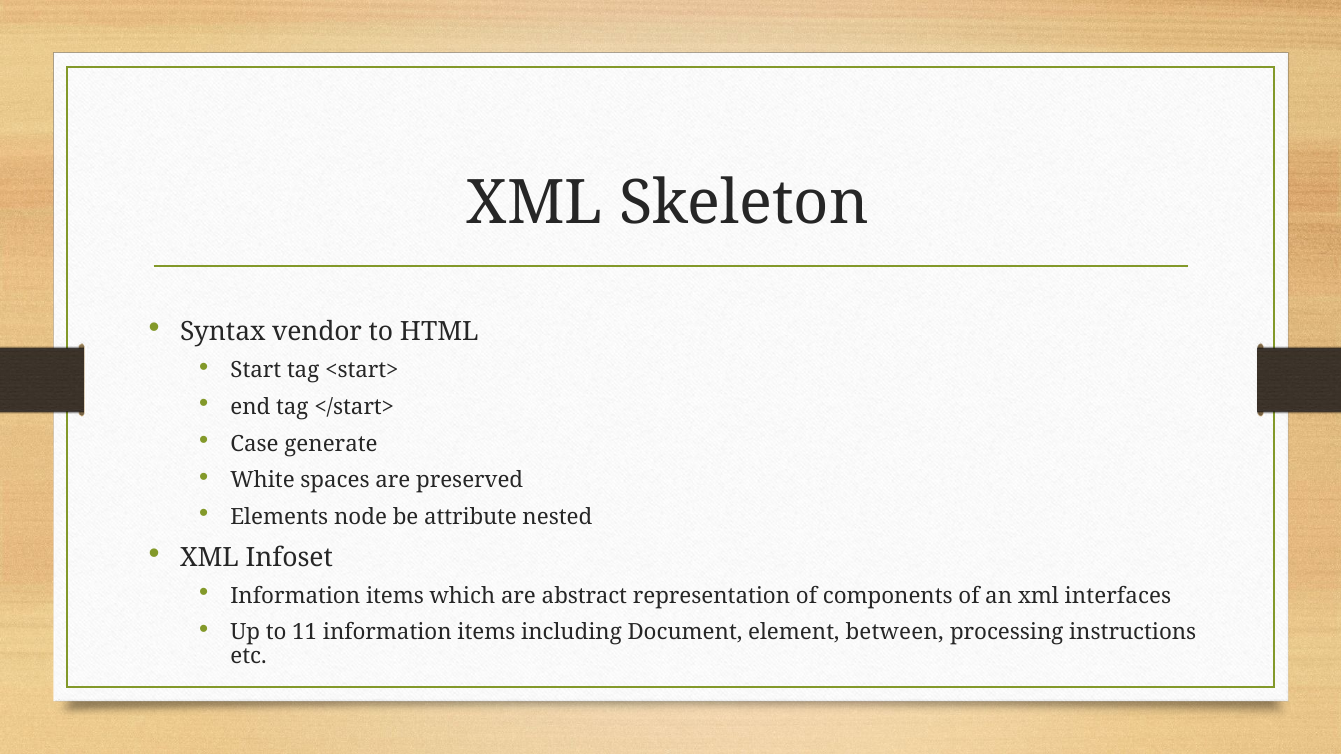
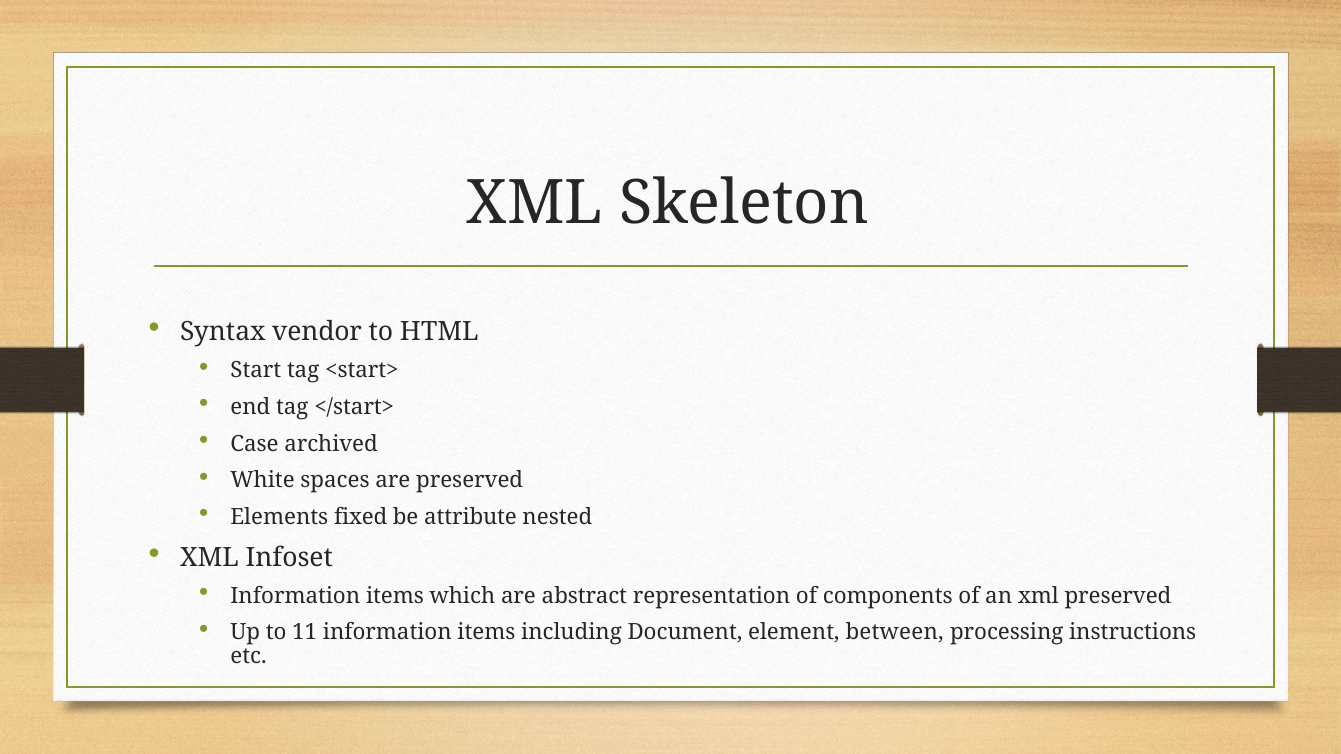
generate: generate -> archived (331, 444)
node: node -> fixed (361, 517)
xml interfaces: interfaces -> preserved (1118, 596)
